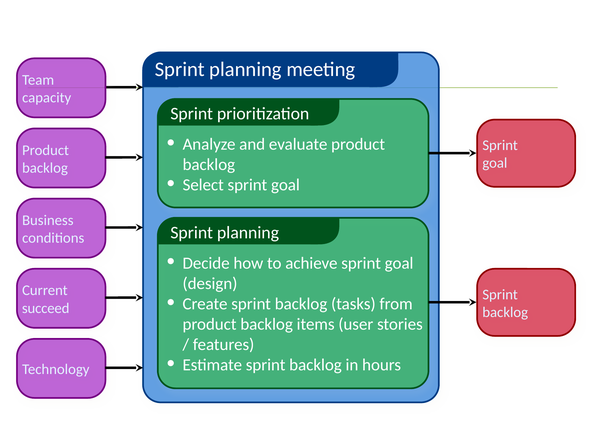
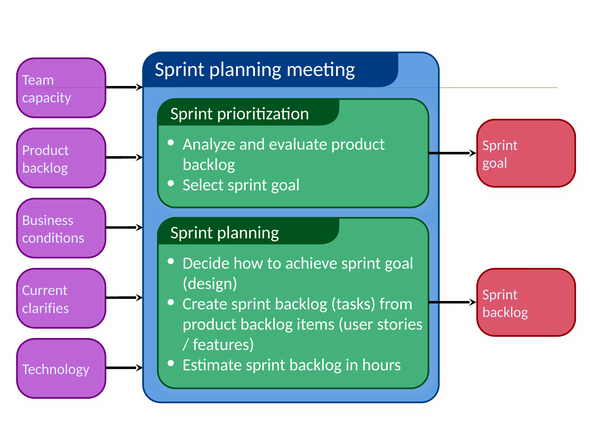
succeed: succeed -> clarifies (46, 308)
